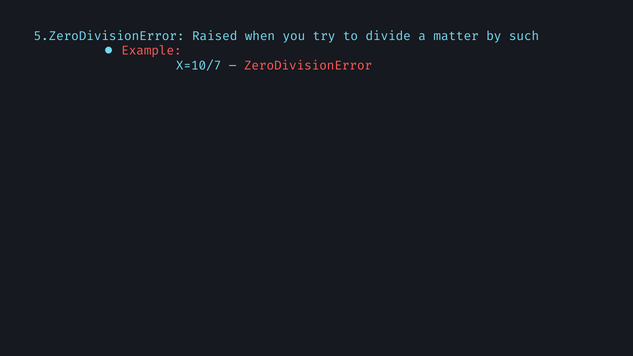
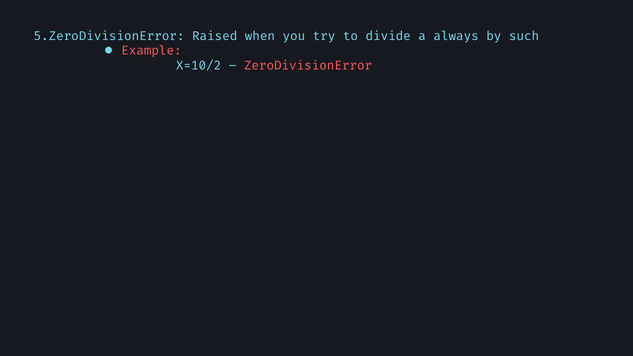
matter: matter -> always (456, 36)
X=10/7: X=10/7 -> X=10/2 (199, 65)
